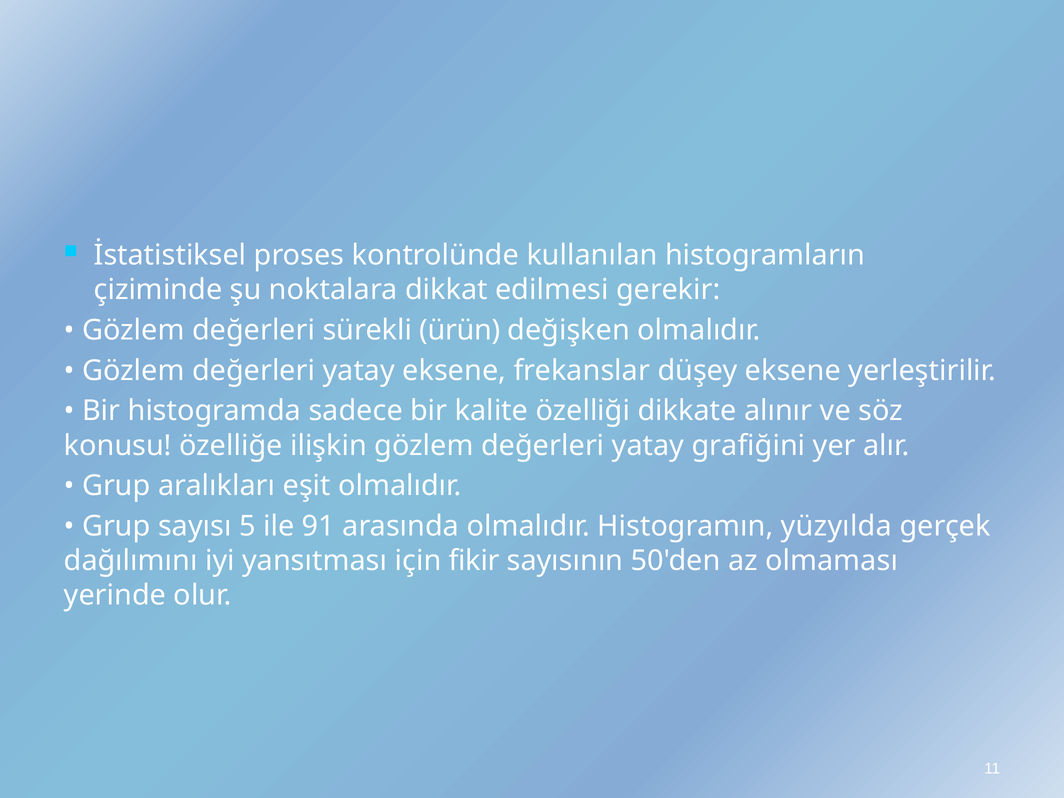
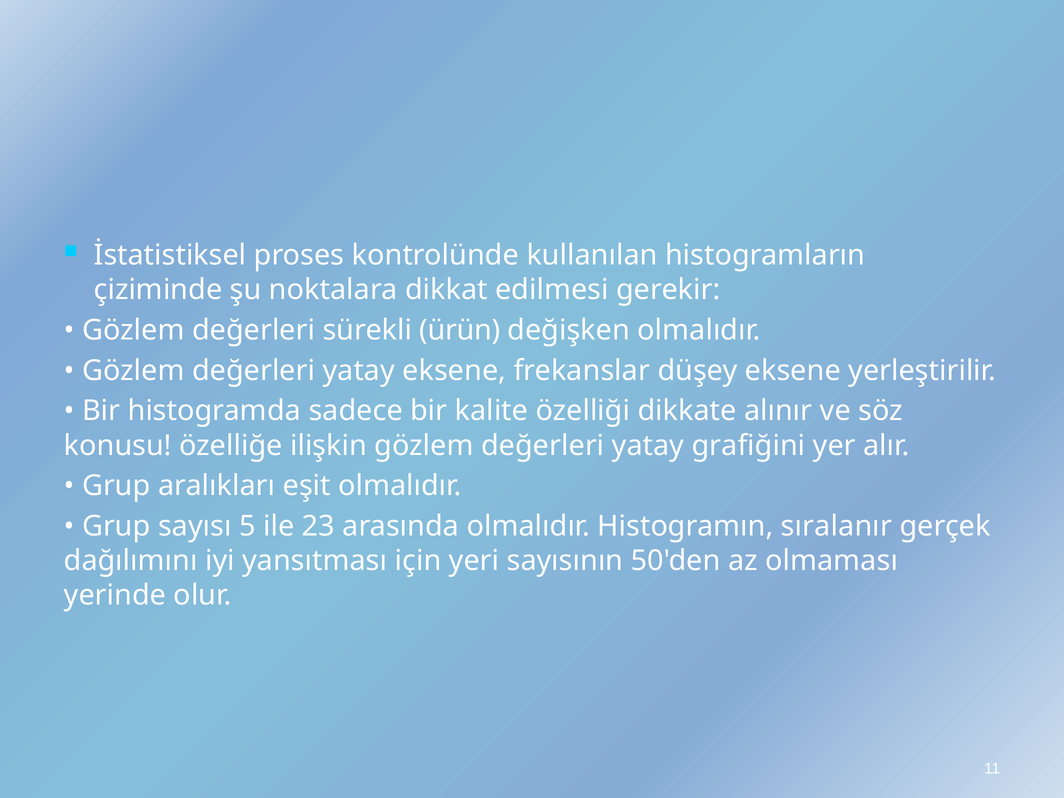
91: 91 -> 23 (318, 526)
yüzyılda: yüzyılda -> sıralanır (836, 526)
fikir: fikir -> yeri (474, 561)
